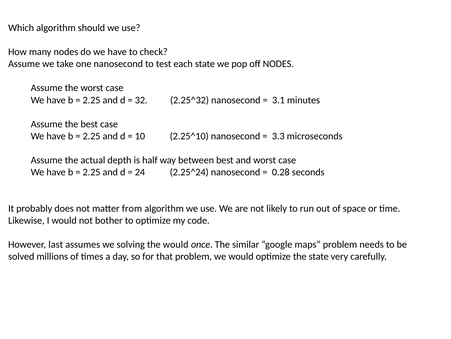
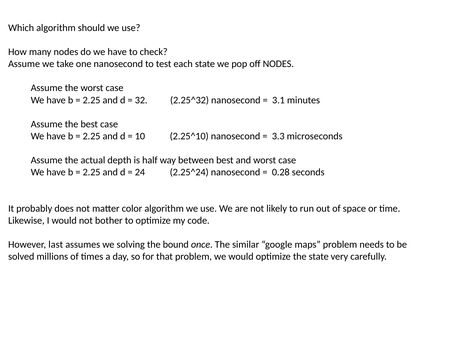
from: from -> color (132, 208)
the would: would -> bound (176, 244)
